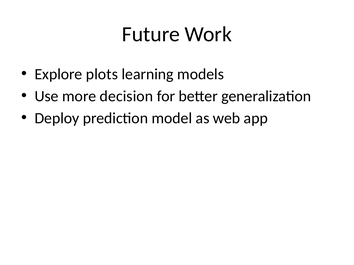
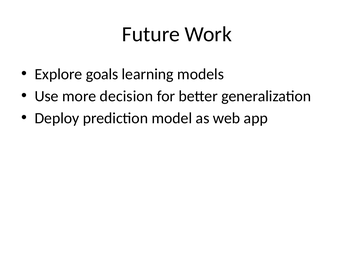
plots: plots -> goals (102, 74)
